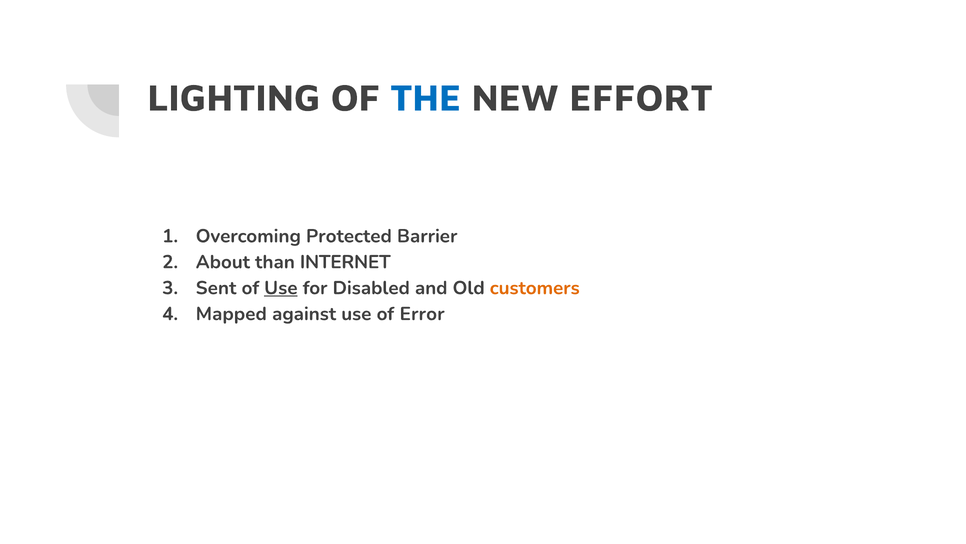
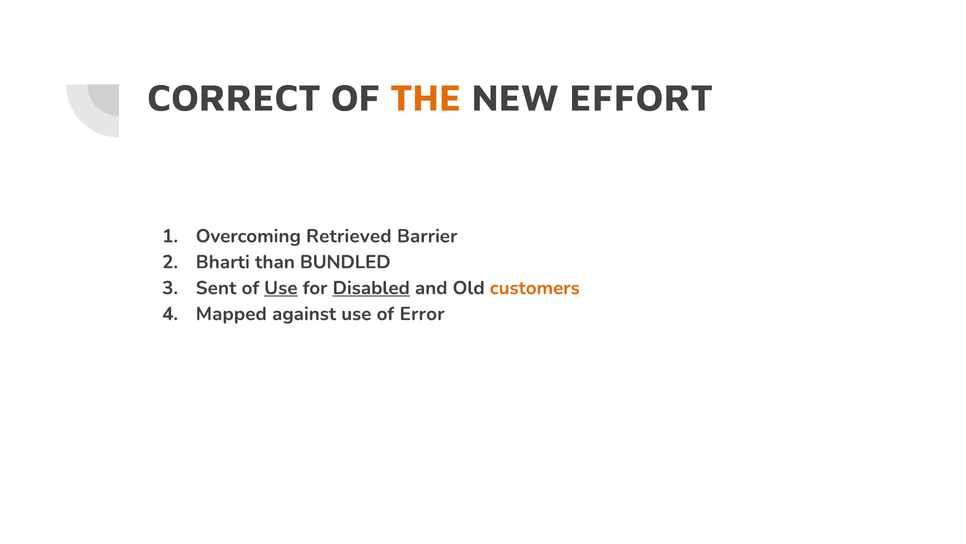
LIGHTING: LIGHTING -> CORRECT (234, 98)
THE colour: blue -> orange (426, 98)
Protected: Protected -> Retrieved (349, 236)
About: About -> Bharti (223, 262)
INTERNET: INTERNET -> BUNDLED (345, 262)
Disabled underline: none -> present (371, 288)
